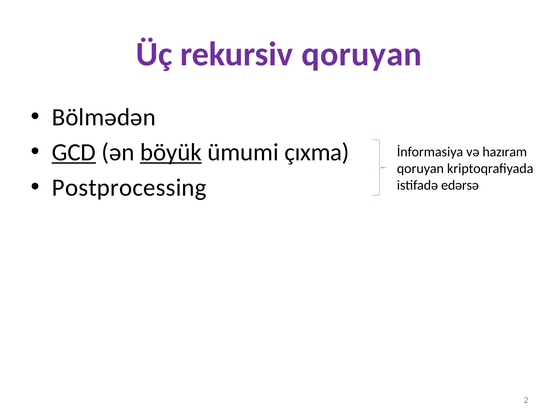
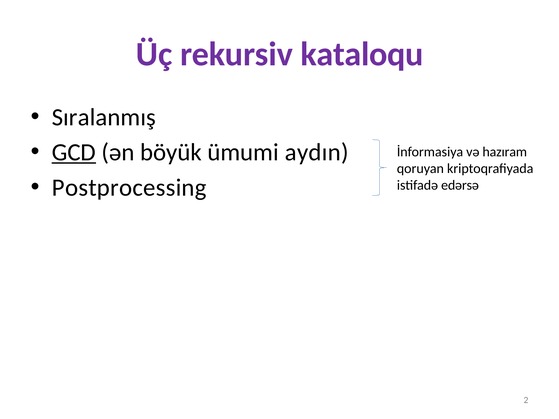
rekursiv qoruyan: qoruyan -> kataloqu (362, 54)
Bölmədən: Bölmədən -> Sıralanmış (104, 117)
böyük underline: present -> none (171, 152)
çıxma: çıxma -> aydın (317, 152)
